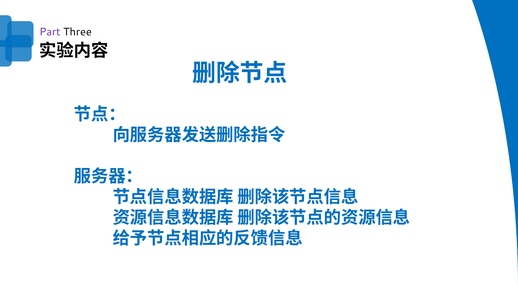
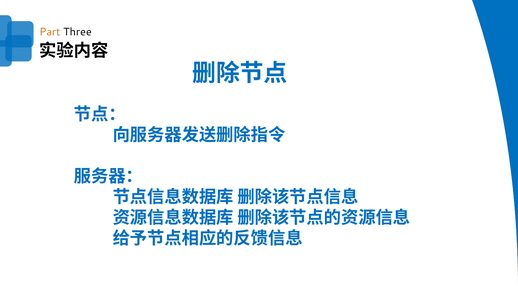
Part colour: purple -> orange (50, 32)
